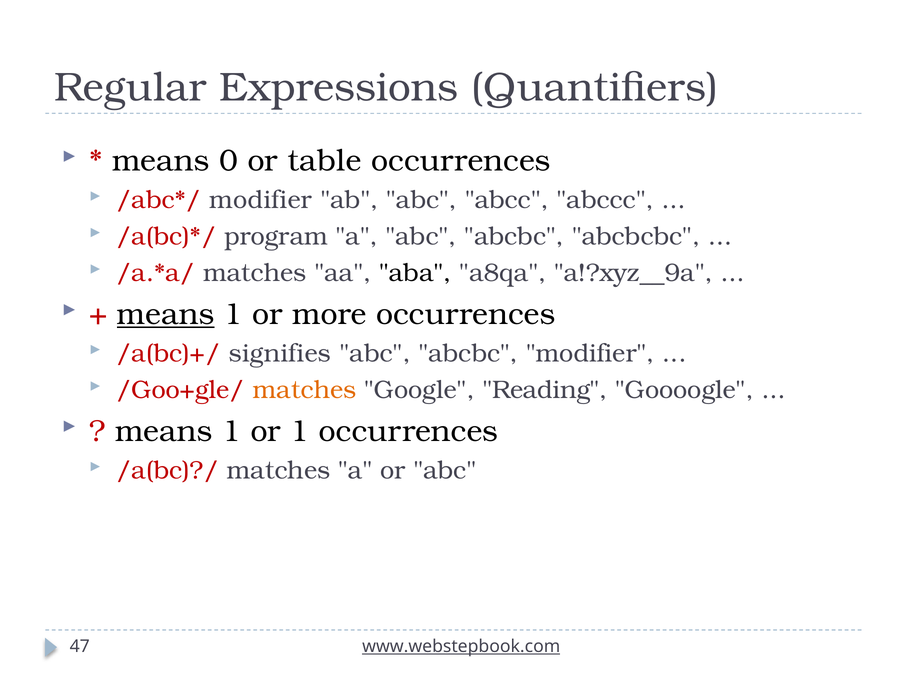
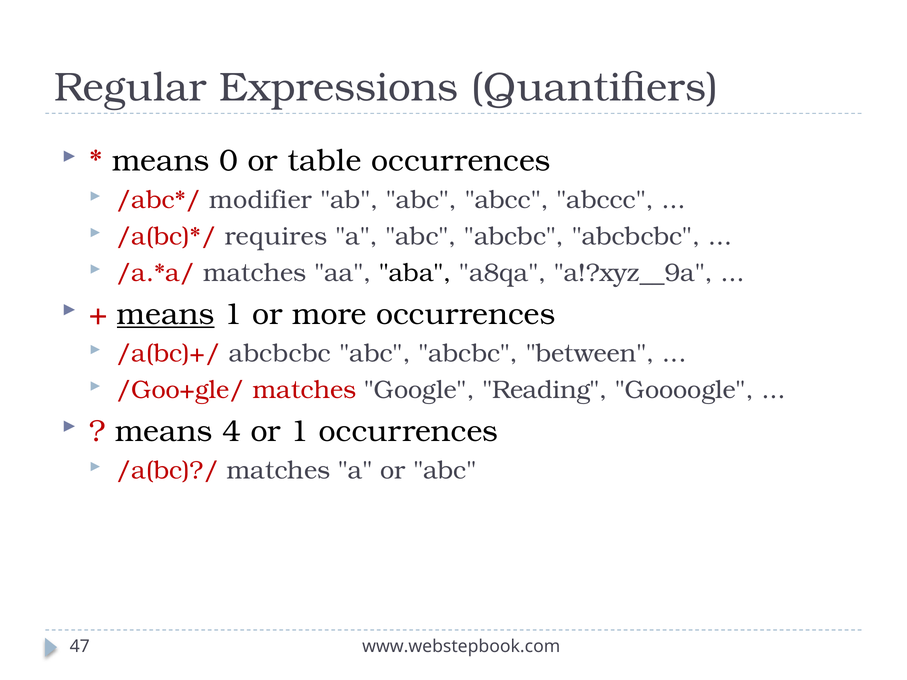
program: program -> requires (276, 237)
/a(bc)+/ signifies: signifies -> abcbcbc (280, 354)
abcbc modifier: modifier -> between (590, 354)
matches colour: orange -> red (305, 390)
1: 1 -> 4 (231, 431)
www.webstepbook.com underline: present -> none (461, 647)
